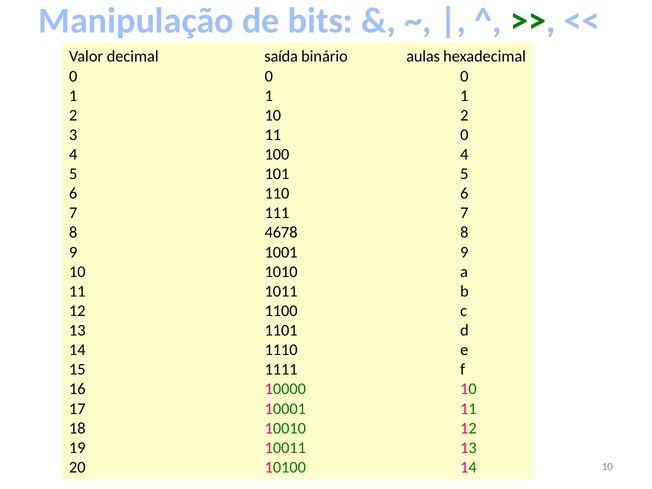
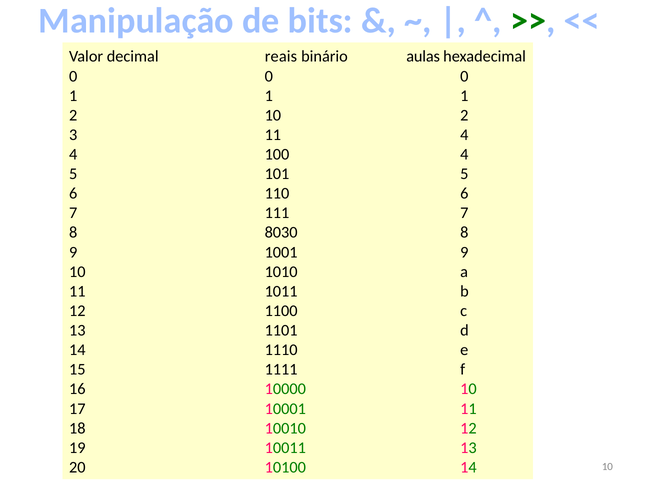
saída: saída -> reais (281, 57)
11 0: 0 -> 4 (464, 135)
4678: 4678 -> 8030 (281, 233)
